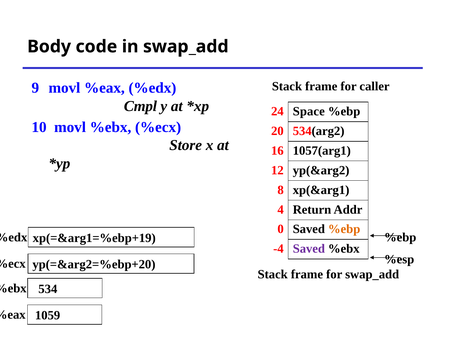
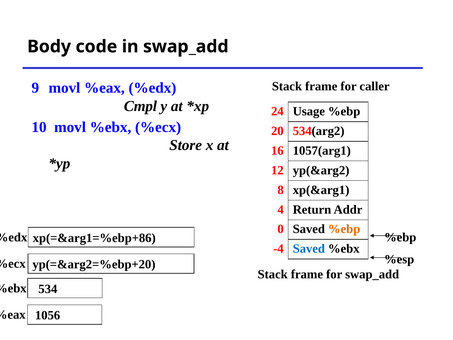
Space: Space -> Usage (309, 111)
xp(=&arg1=%ebp+19: xp(=&arg1=%ebp+19 -> xp(=&arg1=%ebp+86 (94, 238)
Saved colour: purple -> blue (309, 249)
1059: 1059 -> 1056 (48, 315)
